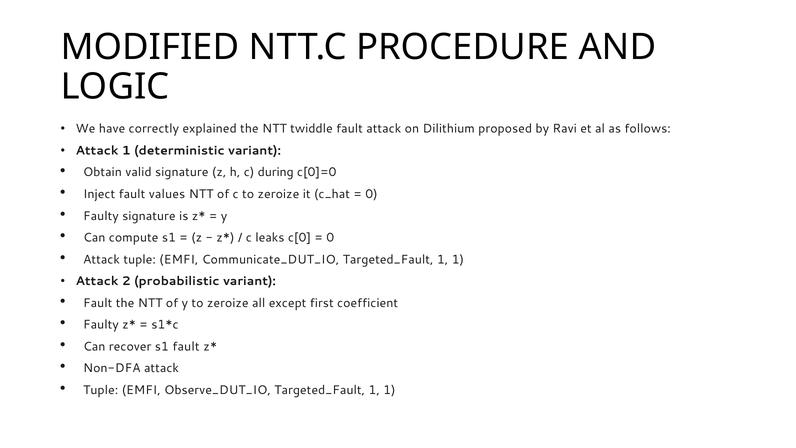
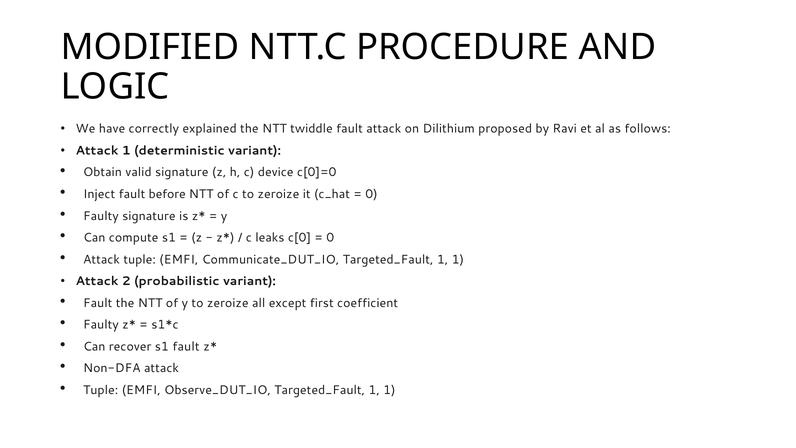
during: during -> device (276, 172)
values: values -> before (167, 194)
